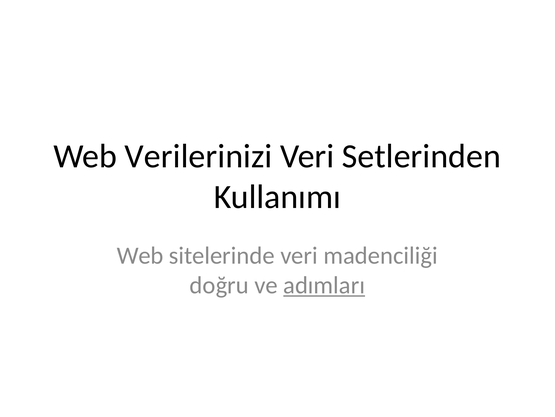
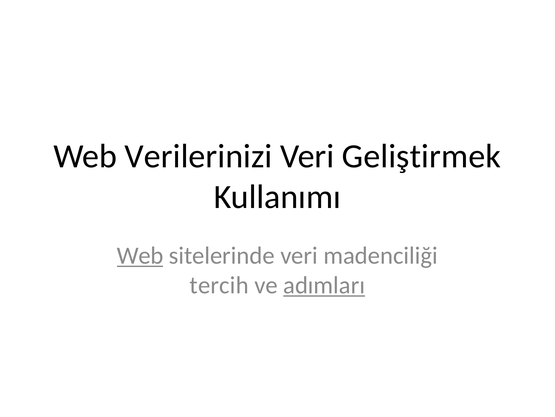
Setlerinden: Setlerinden -> Geliştirmek (421, 156)
Web underline: none -> present (140, 255)
doğru: doğru -> tercih (219, 285)
